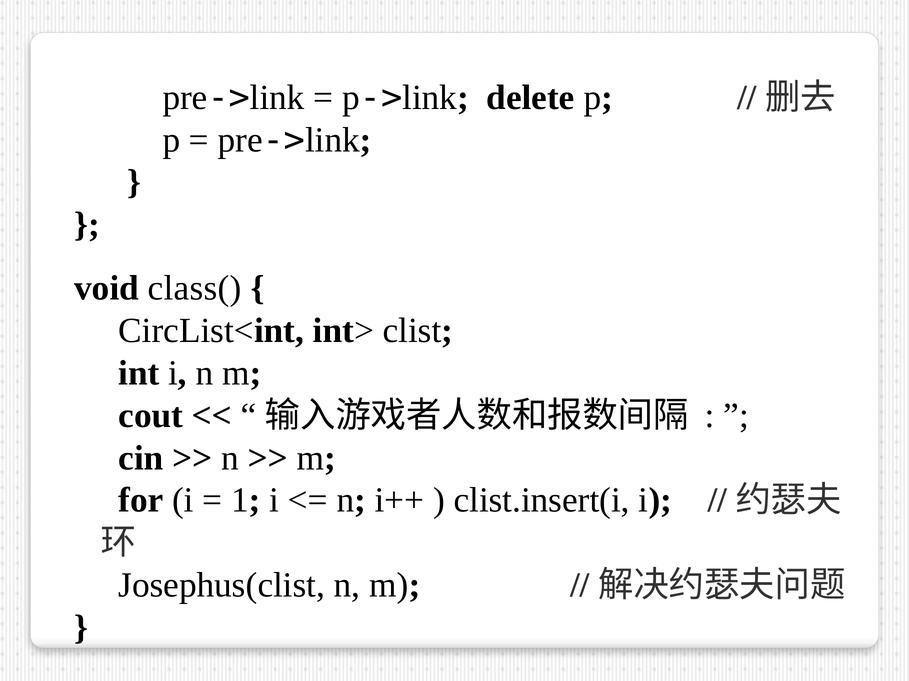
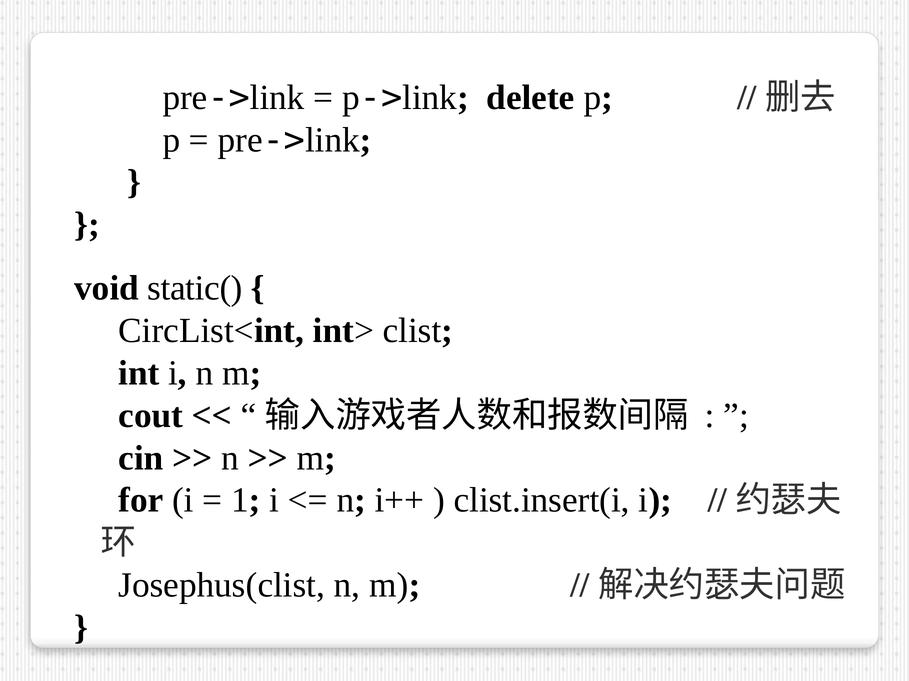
class(: class( -> static( (195, 289)
